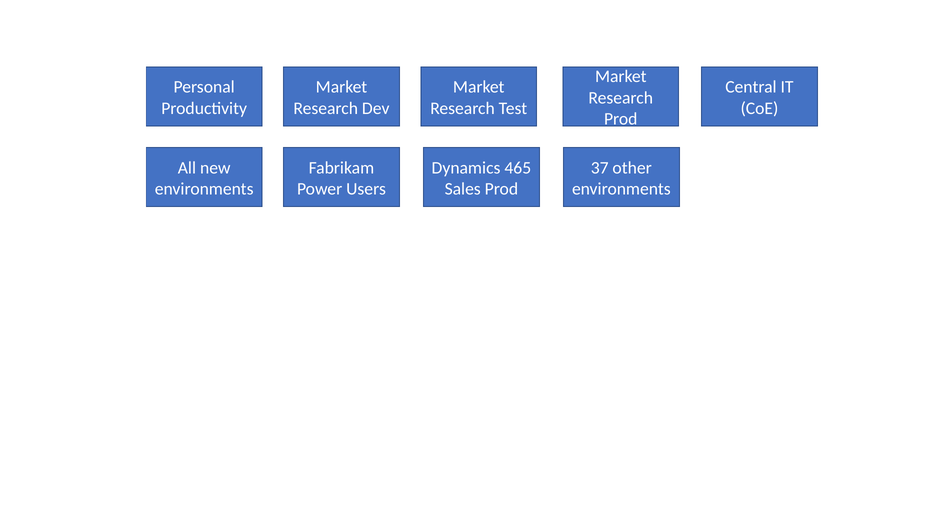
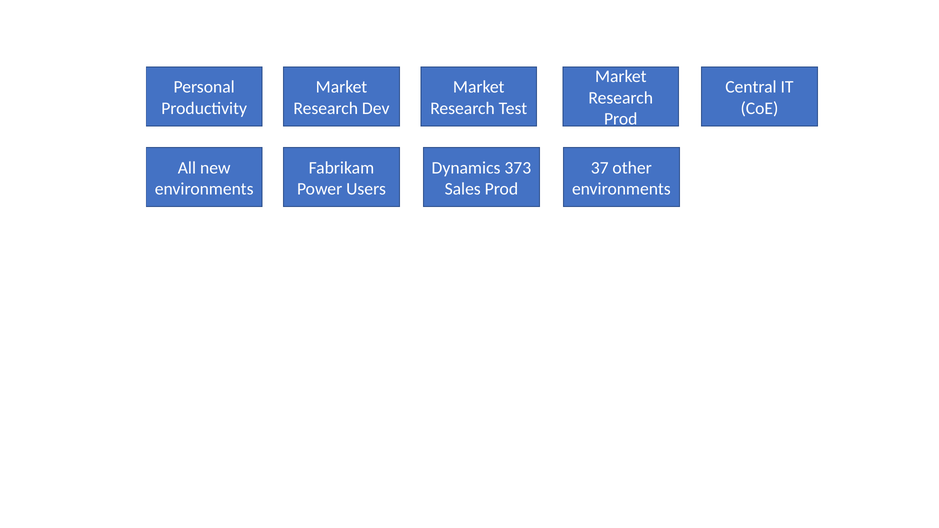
465: 465 -> 373 (518, 168)
